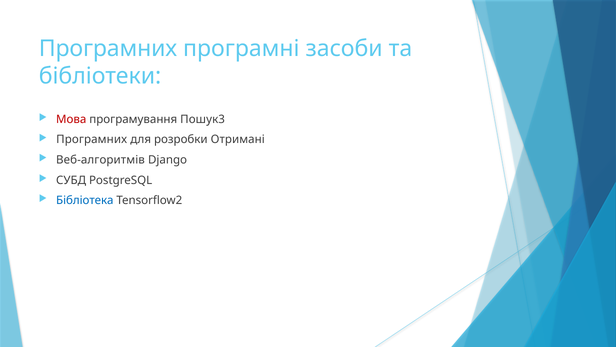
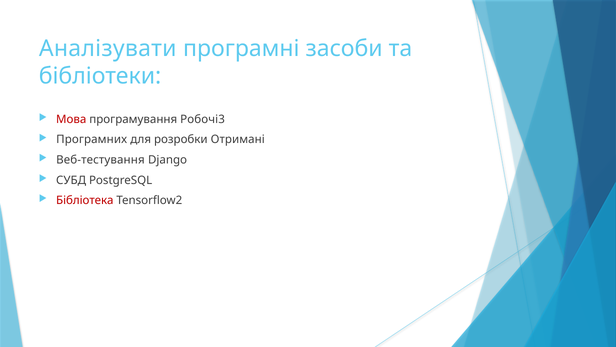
Програмних: Програмних -> Аналізувати (108, 49)
Пошук3: Пошук3 -> Робочі3 (203, 119)
Веб-алгоритмів: Веб-алгоритмів -> Веб-тестування (100, 160)
Бібліотека colour: blue -> red (85, 200)
